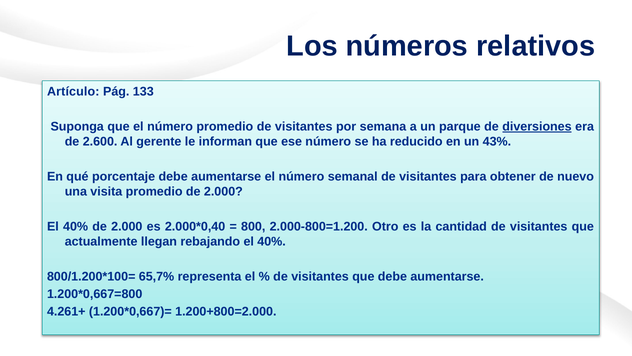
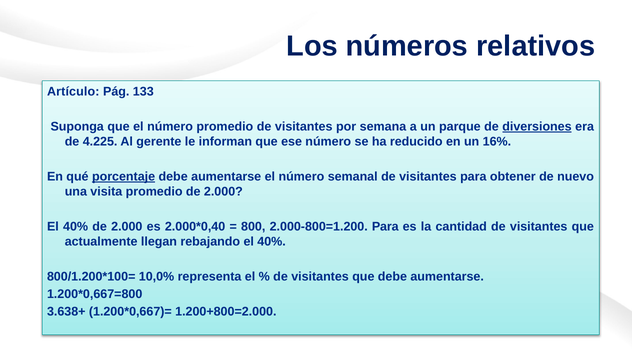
2.600: 2.600 -> 4.225 (100, 141)
43%: 43% -> 16% (497, 141)
porcentaje underline: none -> present (124, 176)
2.000-800=1.200 Otro: Otro -> Para (385, 226)
65,7%: 65,7% -> 10,0% (157, 276)
4.261+: 4.261+ -> 3.638+ (66, 311)
